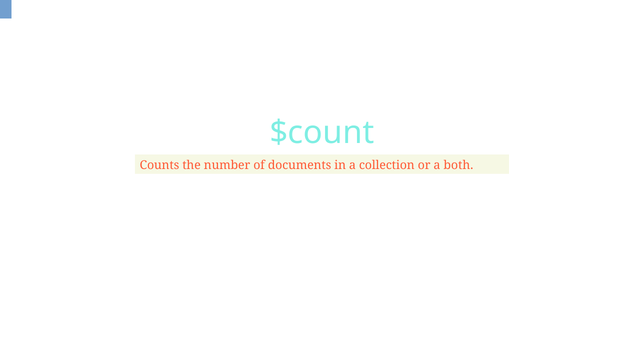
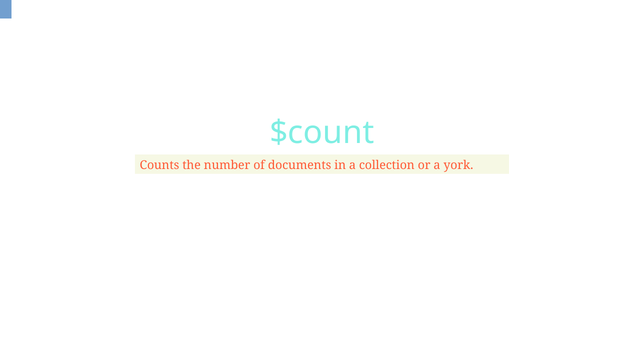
both: both -> york (458, 165)
